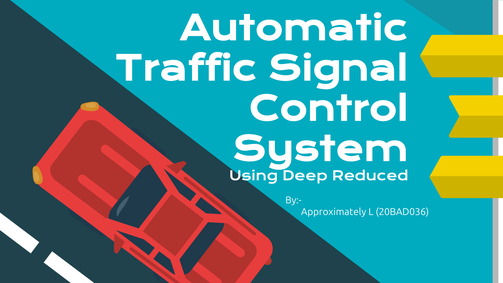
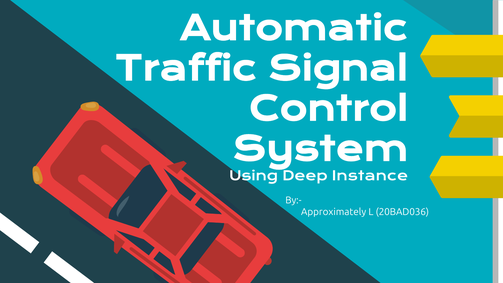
Reduced: Reduced -> Instance (370, 176)
